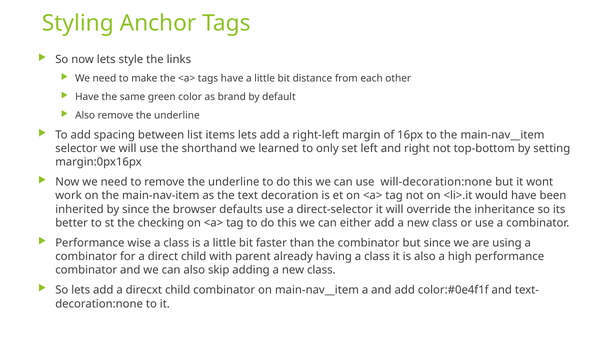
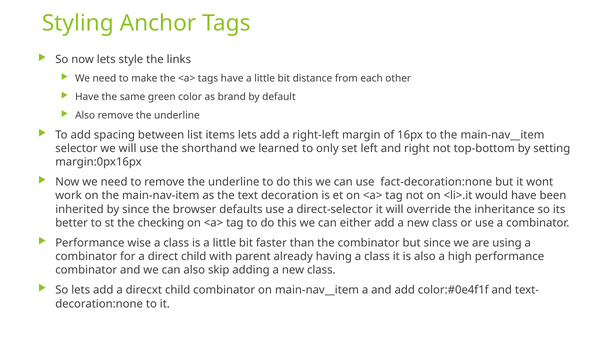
will-decoration:none: will-decoration:none -> fact-decoration:none (436, 182)
